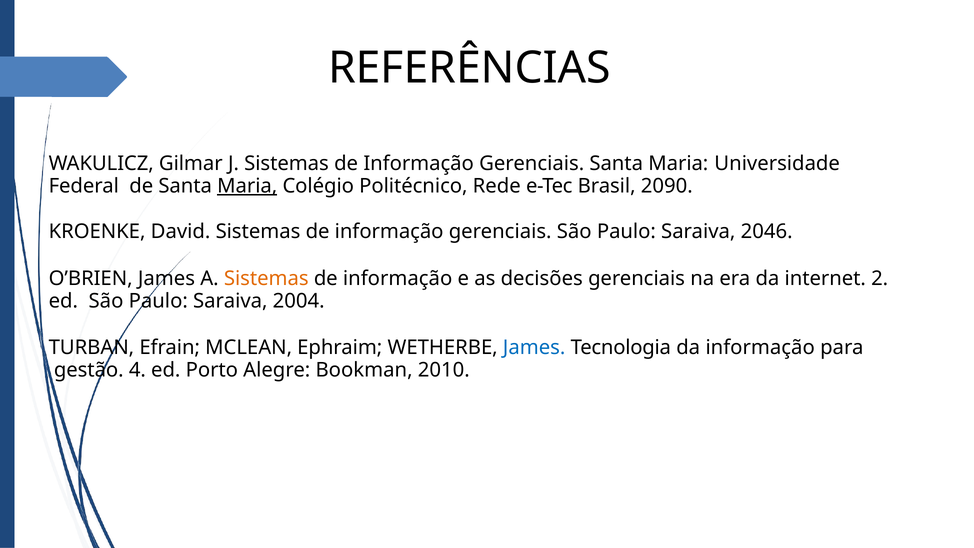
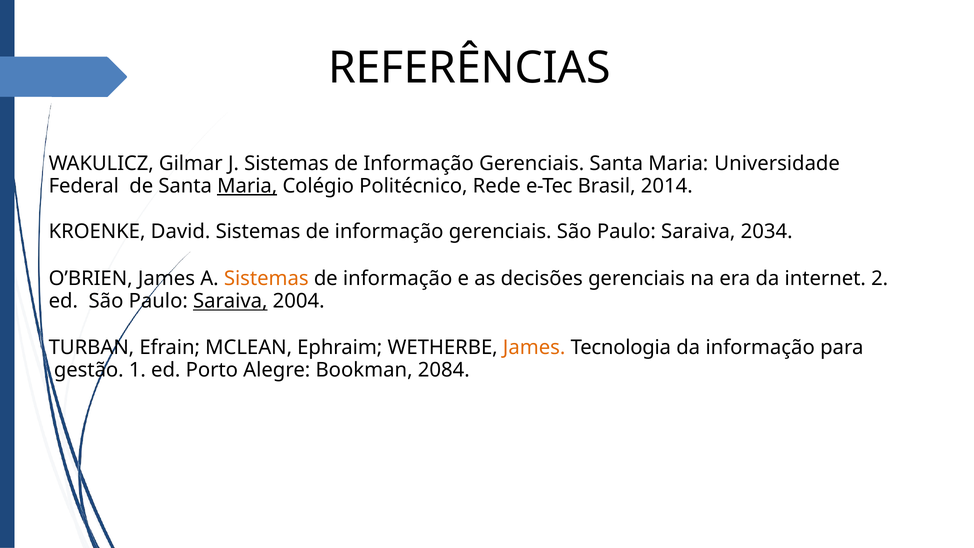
2090: 2090 -> 2014 (667, 186)
2046: 2046 -> 2034 (767, 232)
Saraiva underline: none -> present (230, 301)
James colour: blue -> orange (534, 347)
4: 4 -> 1 (137, 370)
2010: 2010 -> 2084 (444, 370)
